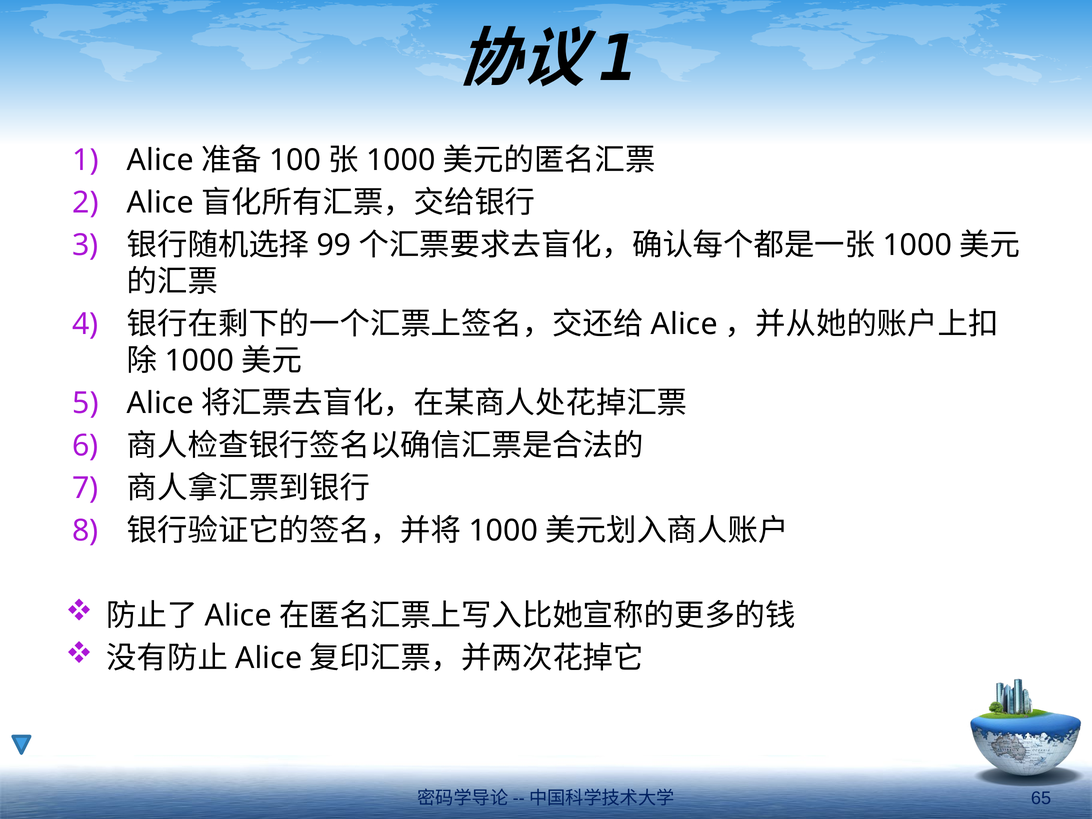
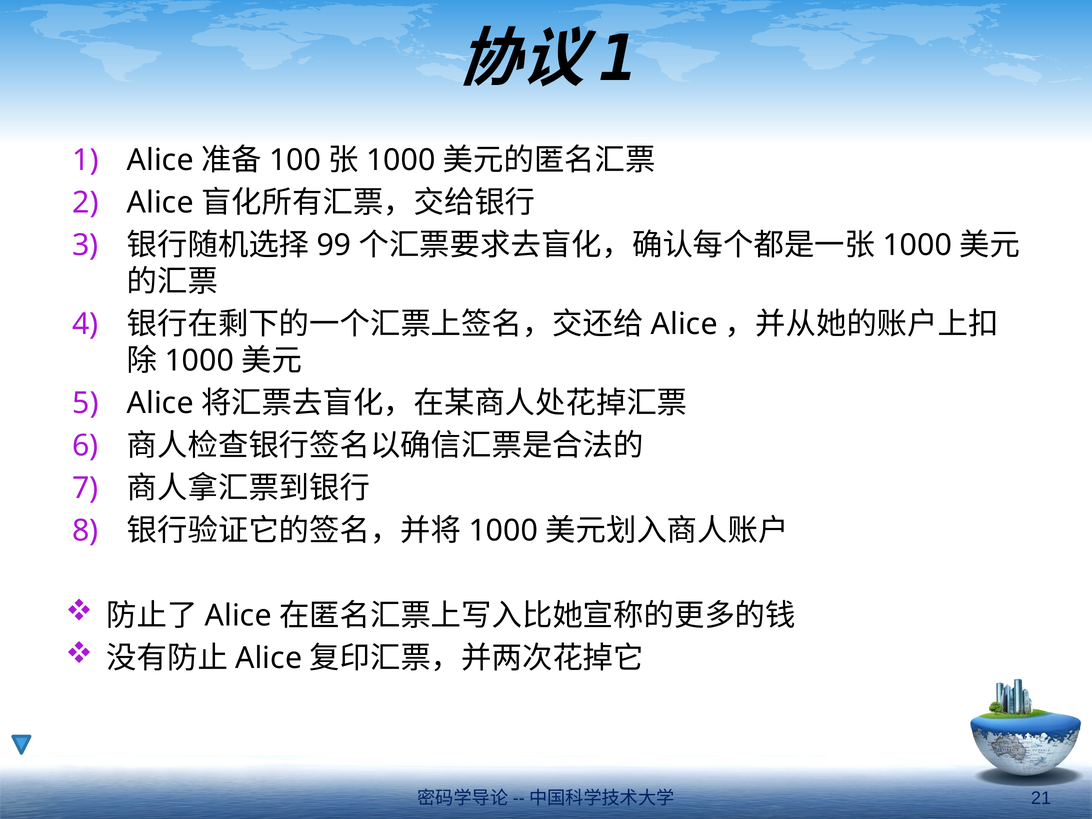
65: 65 -> 21 (1041, 798)
